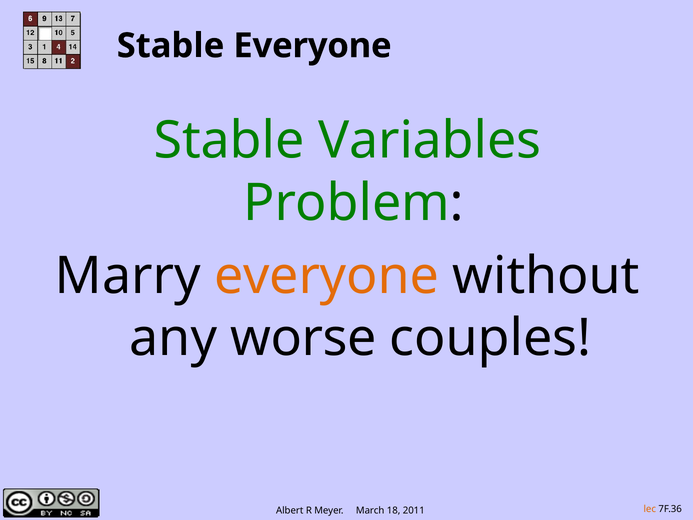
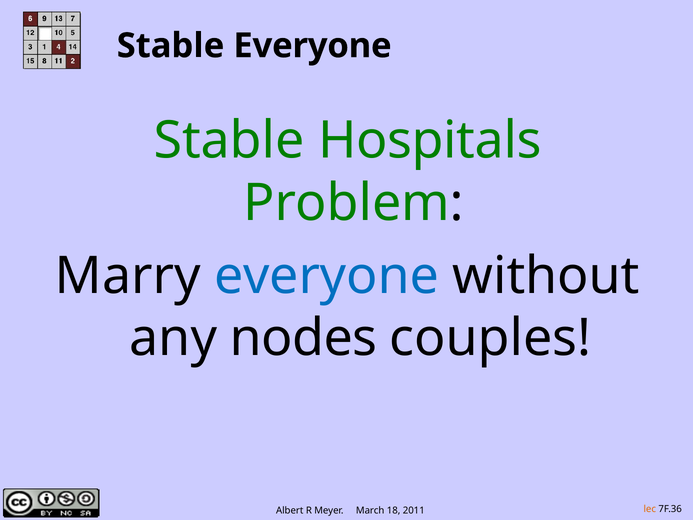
Variables: Variables -> Hospitals (430, 141)
everyone colour: orange -> blue (326, 276)
worse: worse -> nodes (303, 338)
